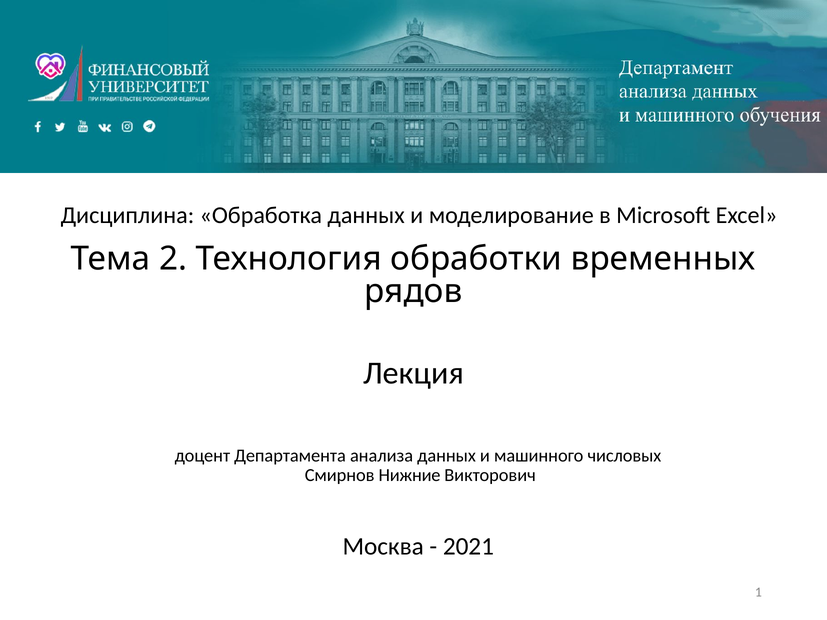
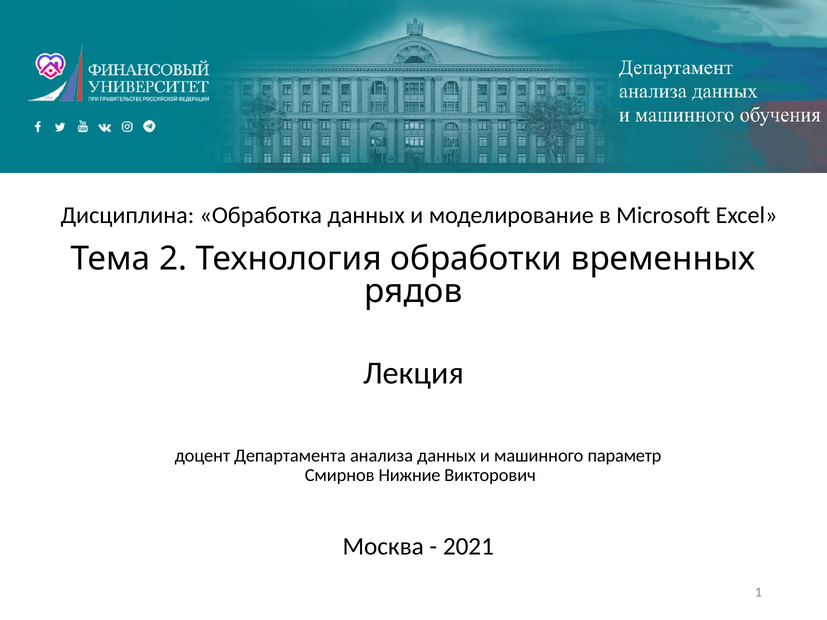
числовых: числовых -> параметр (624, 456)
